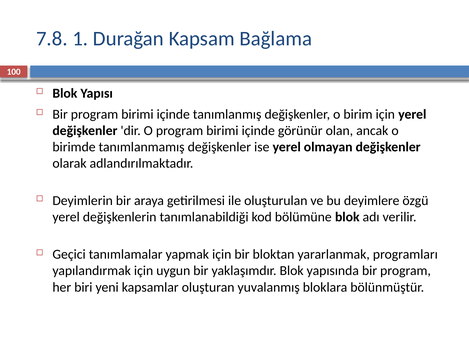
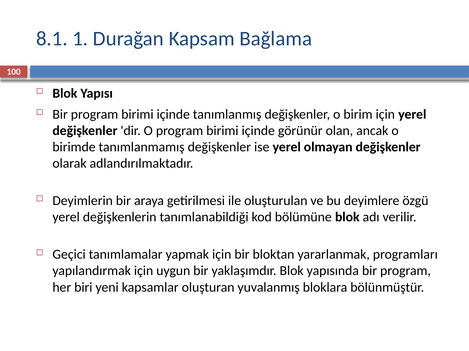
7.8: 7.8 -> 8.1 (52, 39)
